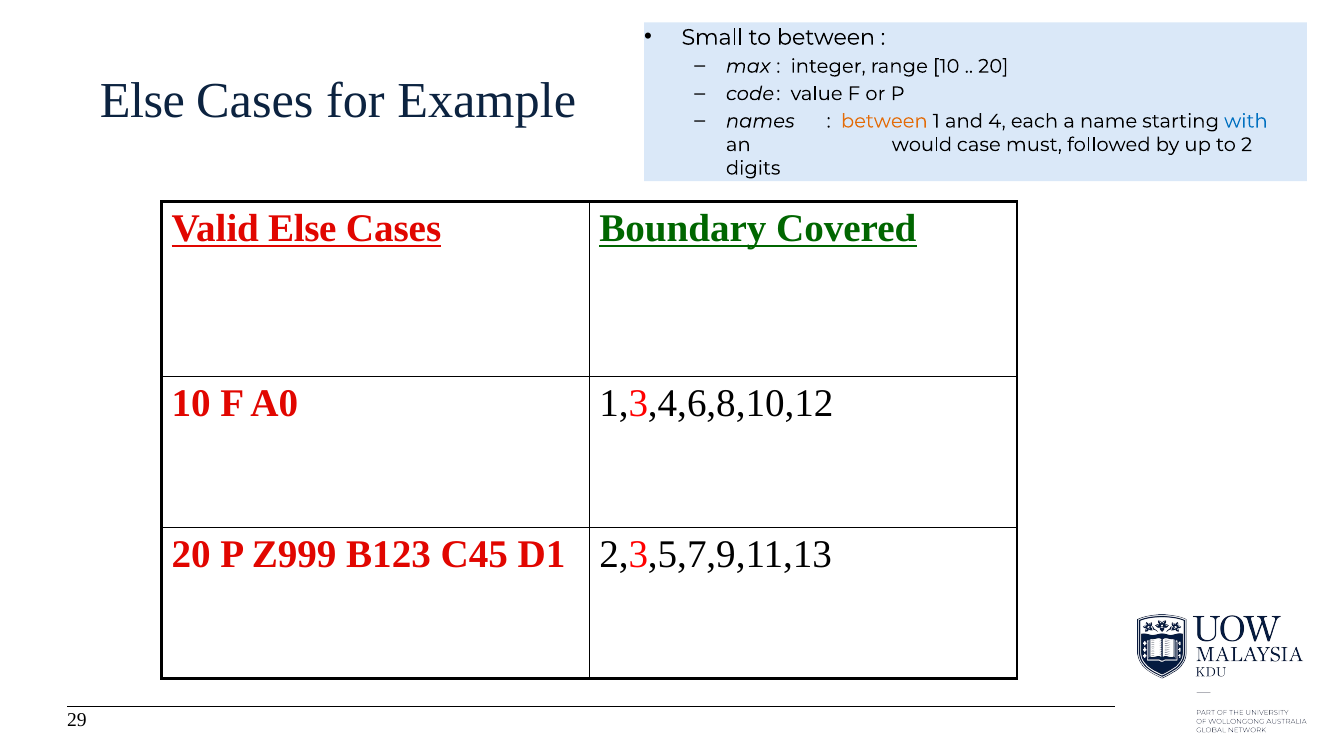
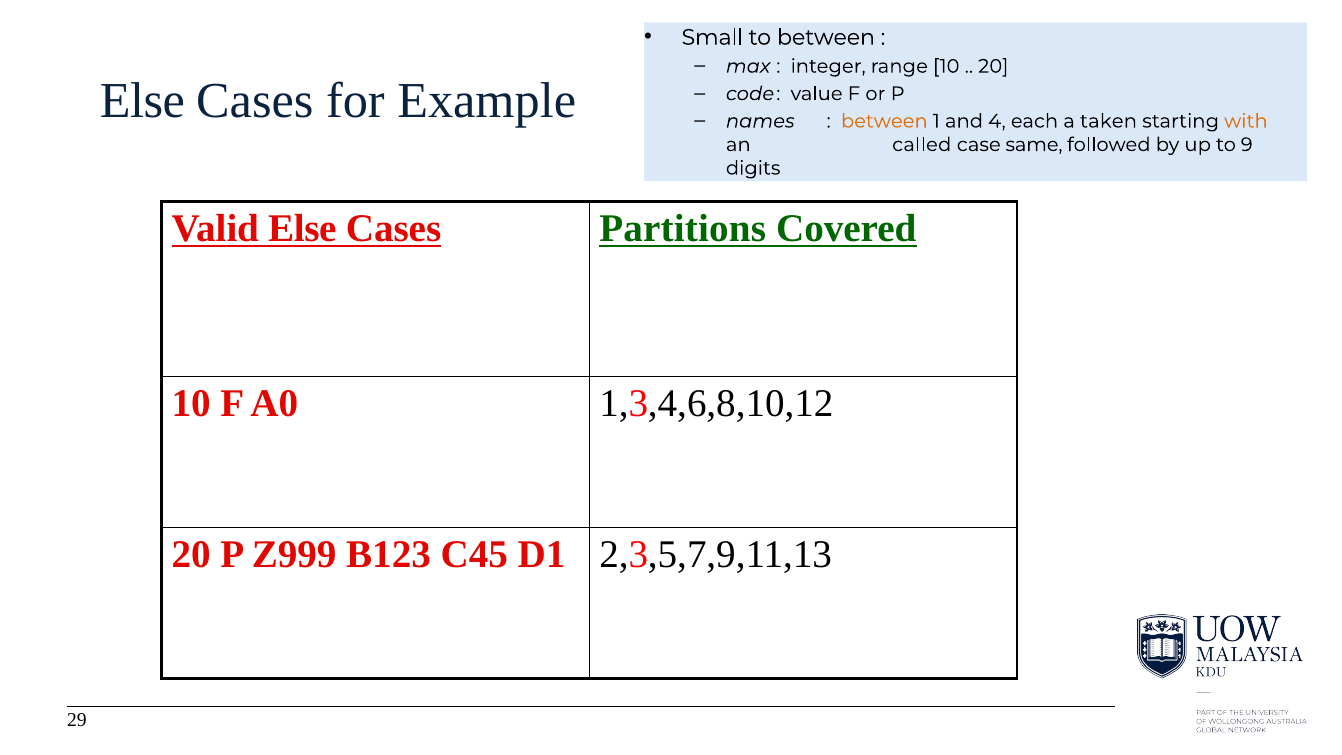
name: name -> taken (1109, 121)
with colour: blue -> orange (1246, 121)
would: would -> called (922, 145)
must: must -> same (1034, 145)
2: 2 -> 9 (1247, 145)
Boundary: Boundary -> Partitions (683, 228)
